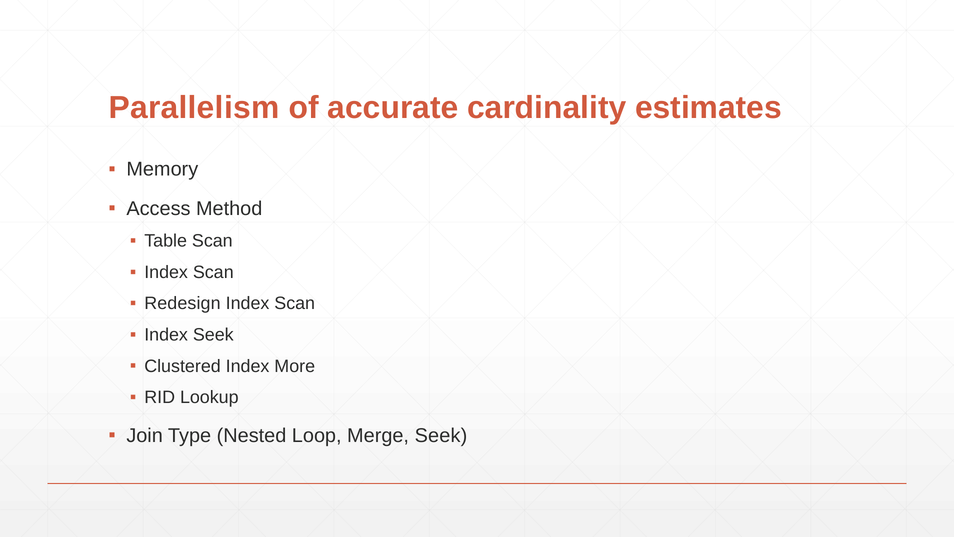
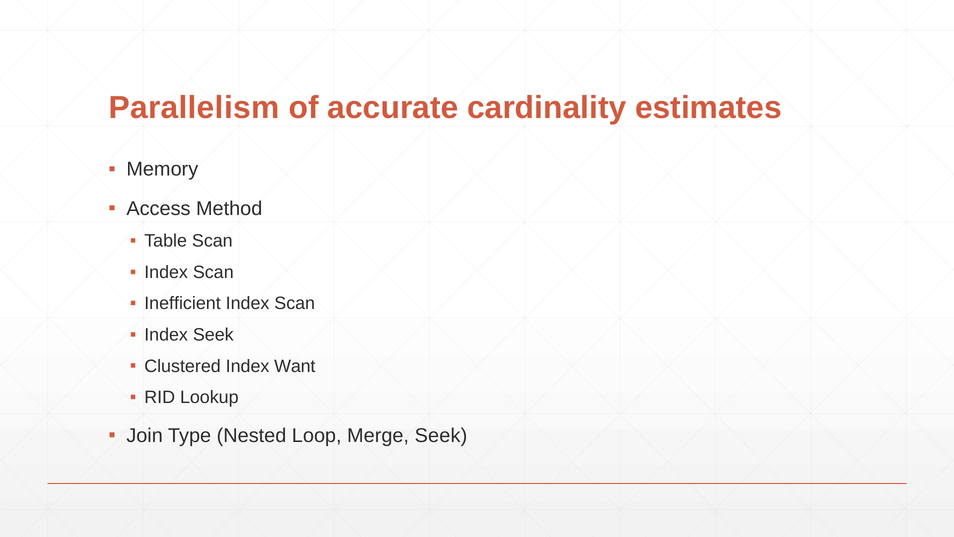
Redesign: Redesign -> Inefficient (183, 303)
More: More -> Want (295, 366)
